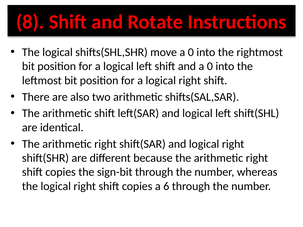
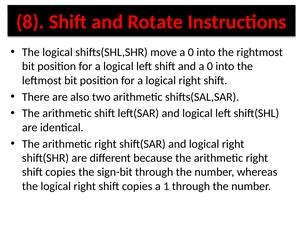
6: 6 -> 1 (166, 186)
